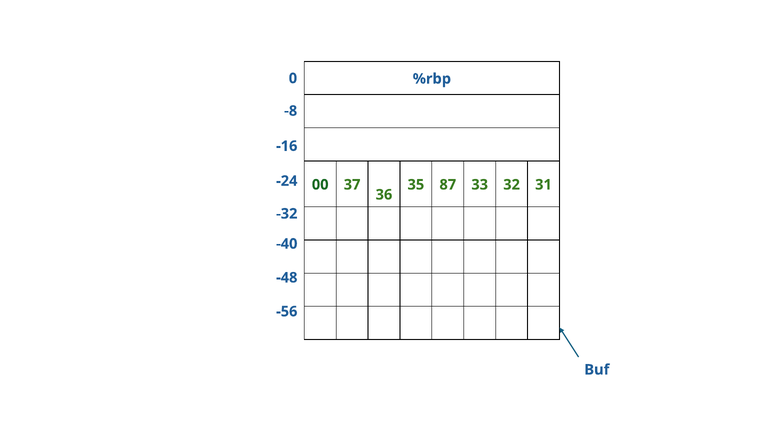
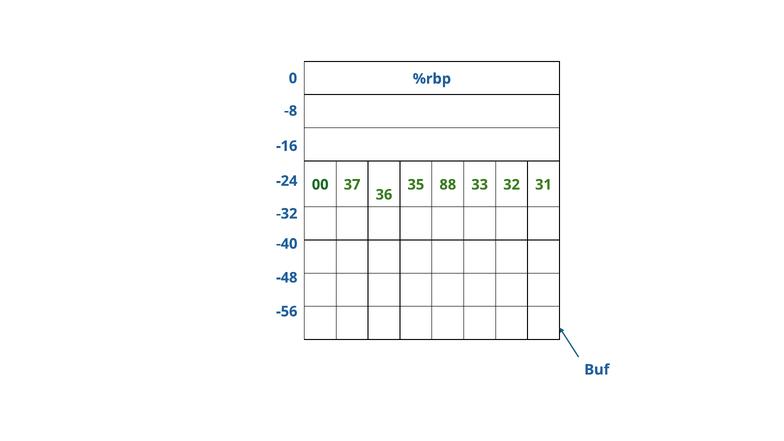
87: 87 -> 88 (448, 185)
